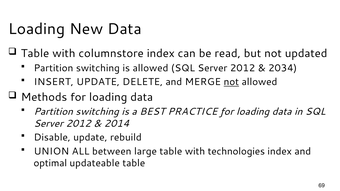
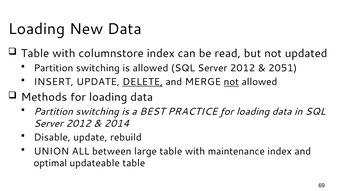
2034: 2034 -> 2051 (283, 68)
DELETE underline: none -> present (143, 82)
technologies: technologies -> maintenance (236, 151)
